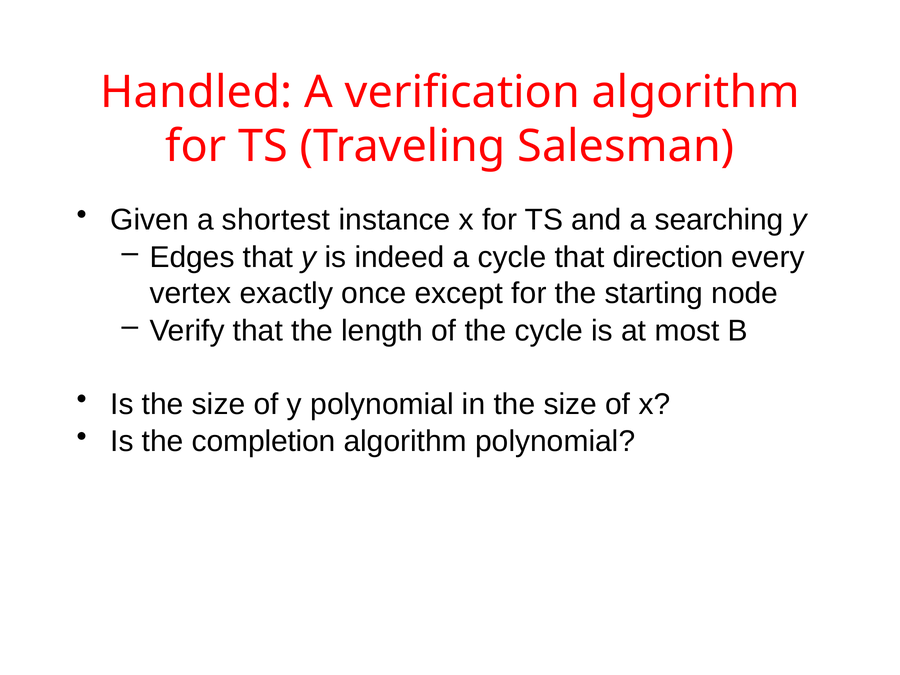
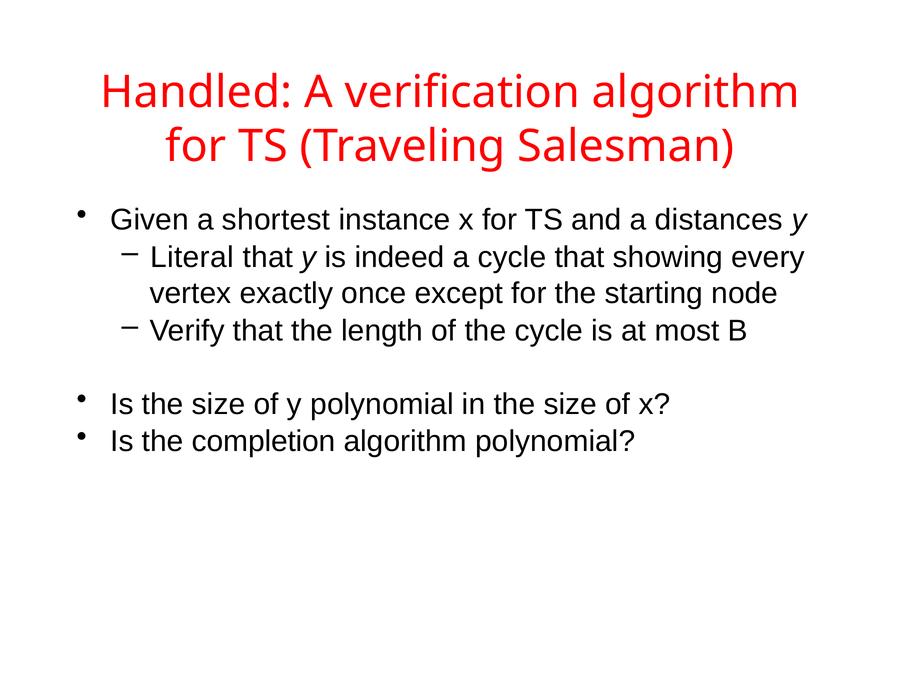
searching: searching -> distances (719, 220)
Edges: Edges -> Literal (192, 257)
direction: direction -> showing (668, 257)
